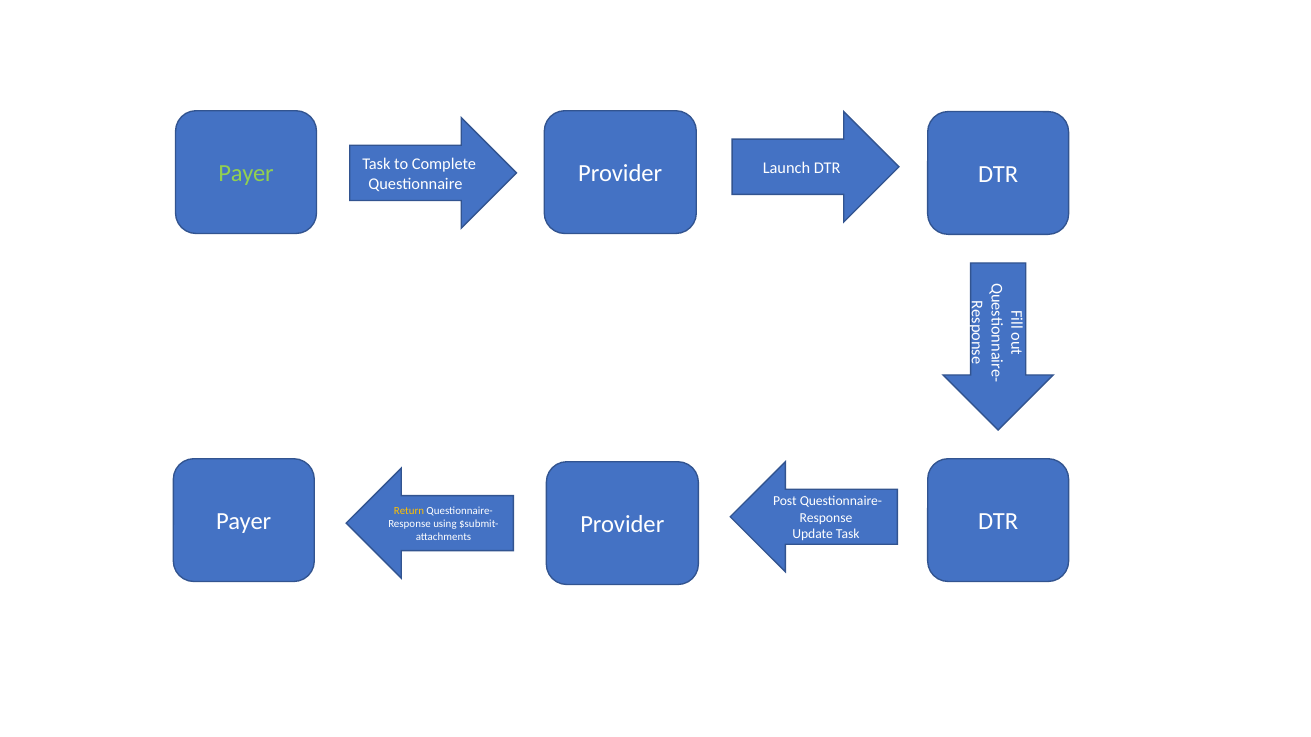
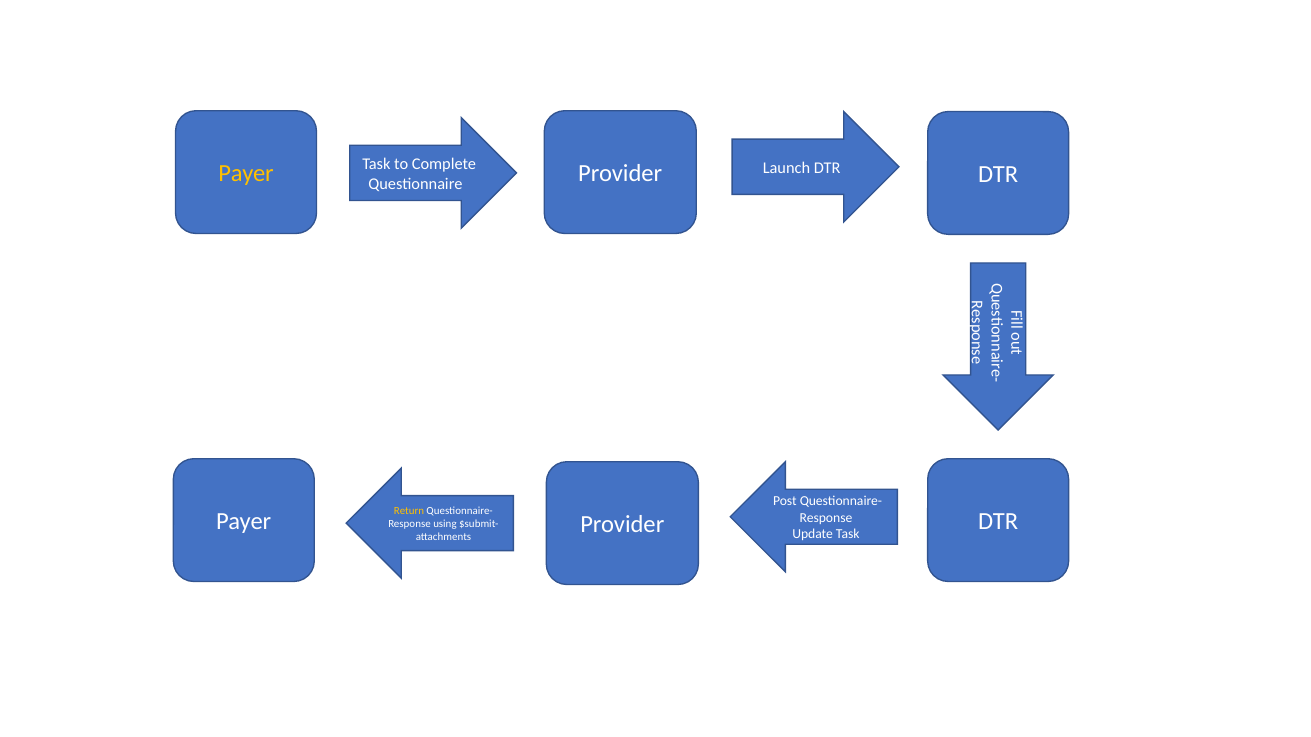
Payer colour: light green -> yellow (246, 174)
